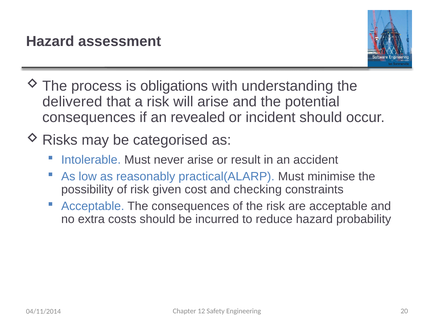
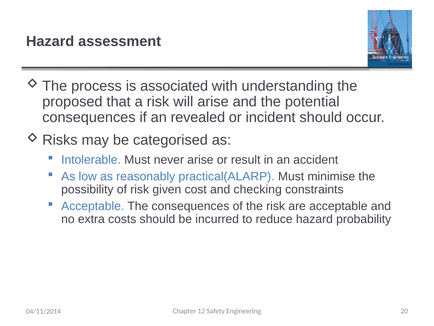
obligations: obligations -> associated (174, 86)
delivered: delivered -> proposed (72, 101)
